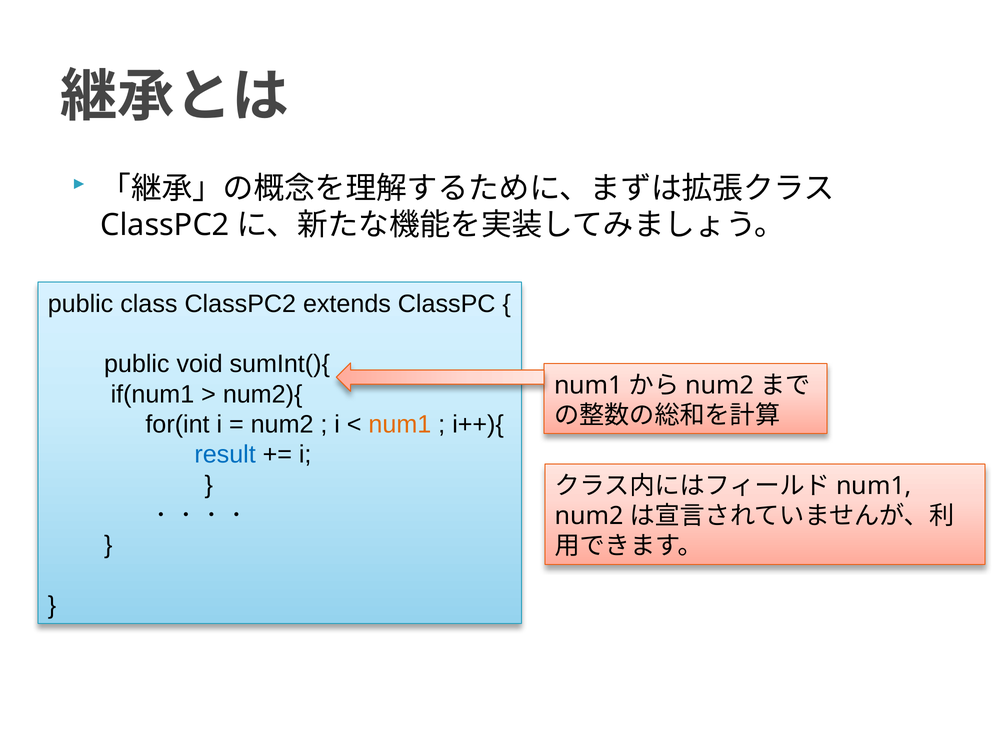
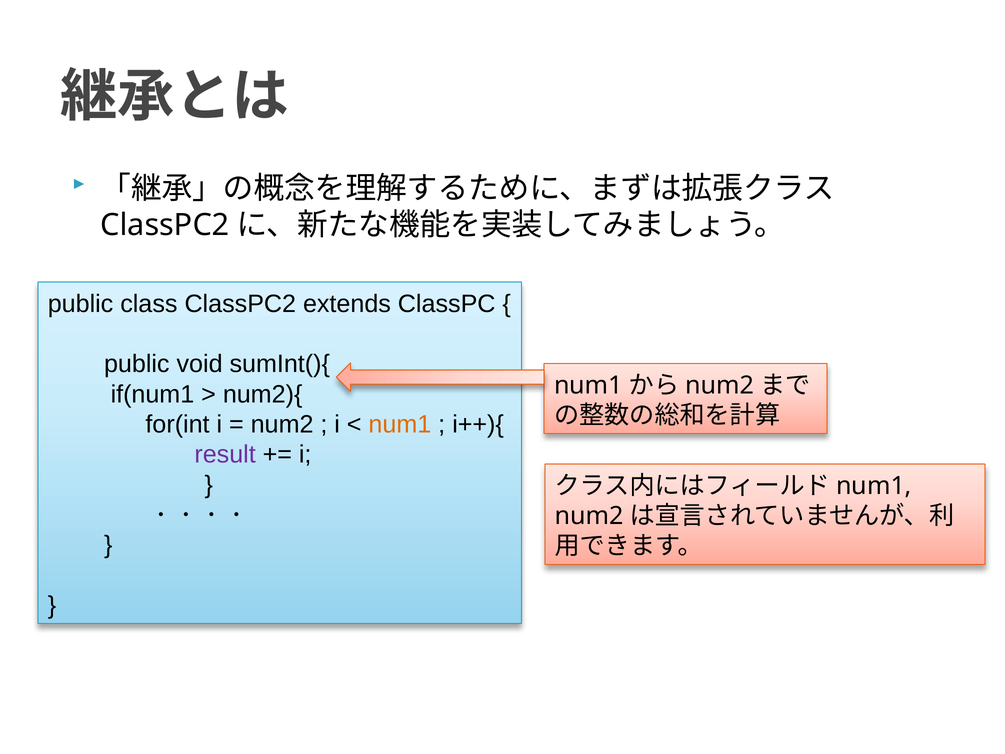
result colour: blue -> purple (225, 454)
